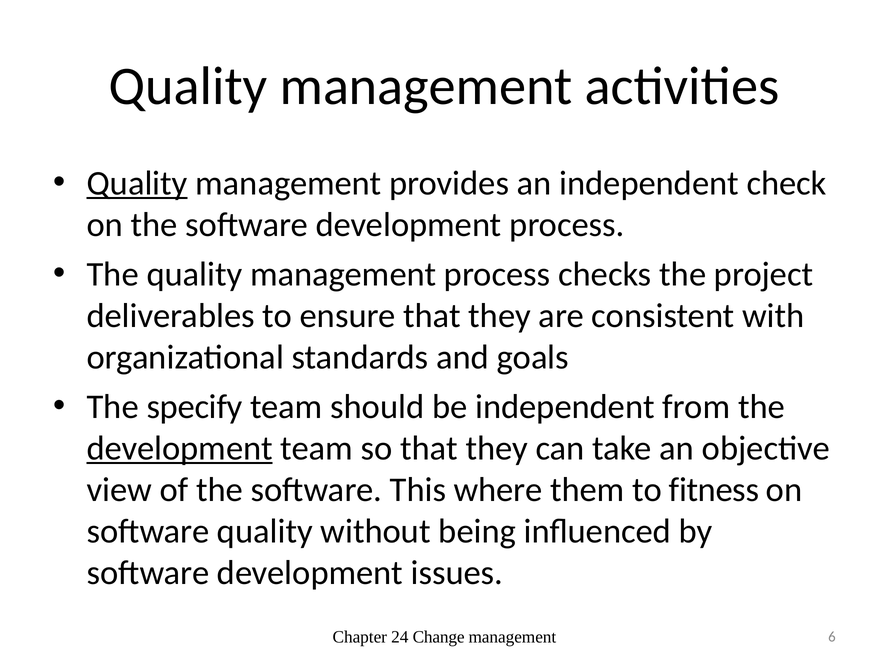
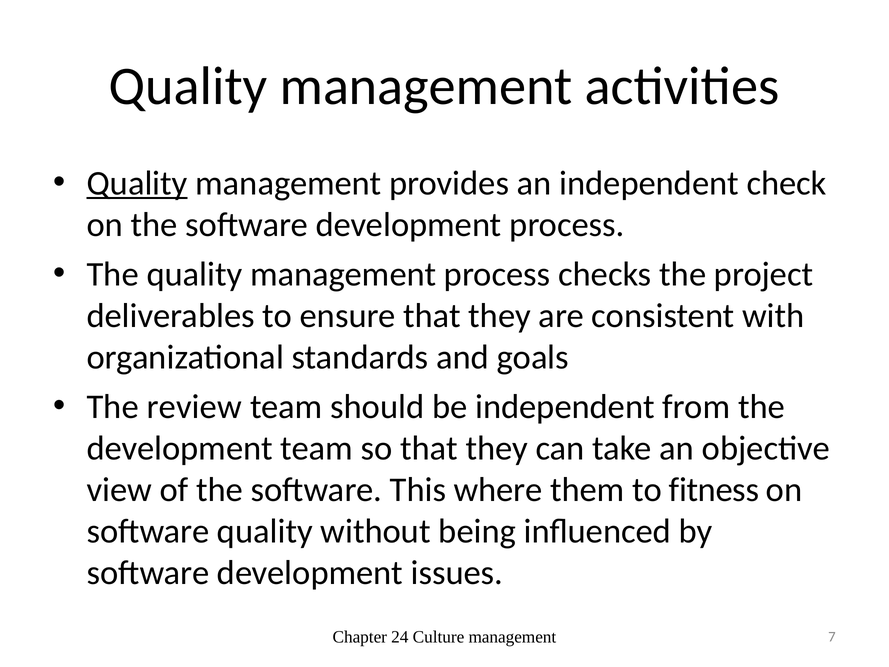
specify: specify -> review (194, 407)
development underline: present -> none (180, 448)
Change: Change -> Culture (439, 637)
6: 6 -> 7 (832, 637)
